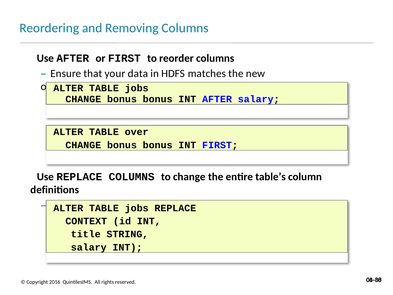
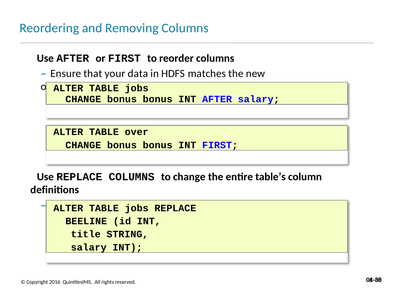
CONTEXT: CONTEXT -> BEELINE (86, 221)
